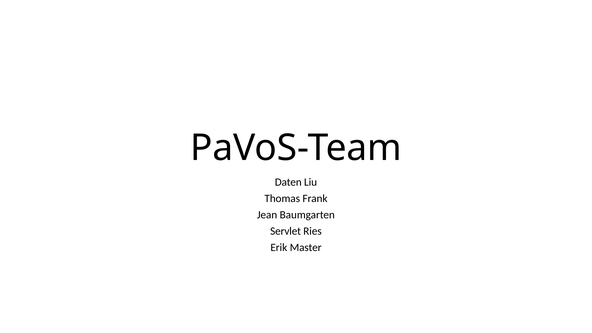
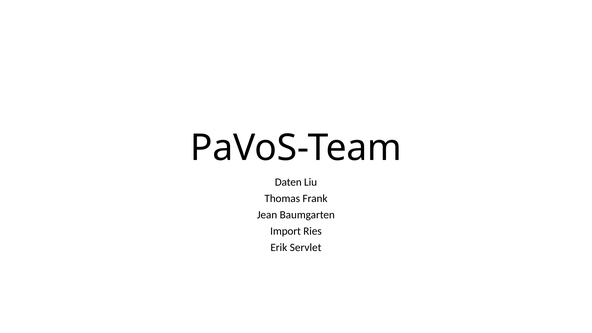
Servlet: Servlet -> Import (286, 231)
Master: Master -> Servlet (306, 247)
